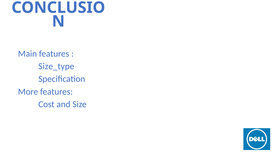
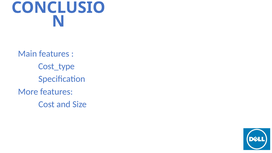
Size_type: Size_type -> Cost_type (56, 66)
